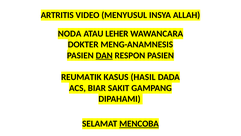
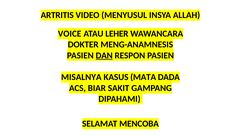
NODA: NODA -> VOICE (70, 34)
REUMATIK: REUMATIK -> MISALNYA (81, 77)
HASIL: HASIL -> MATA (143, 77)
MENCOBA underline: present -> none (139, 123)
